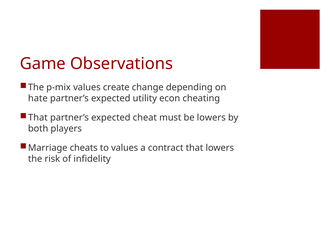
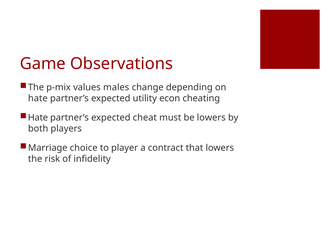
create: create -> males (116, 88)
That: That -> Hate (38, 118)
cheats: cheats -> choice (84, 148)
to values: values -> player (125, 148)
